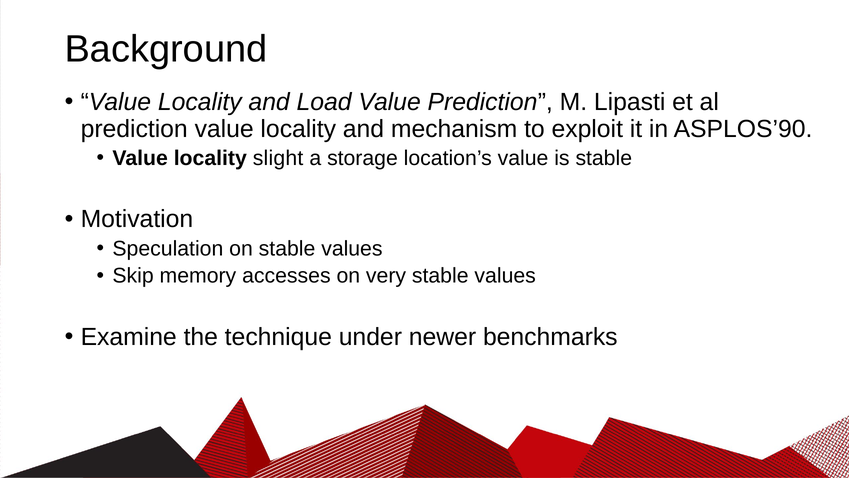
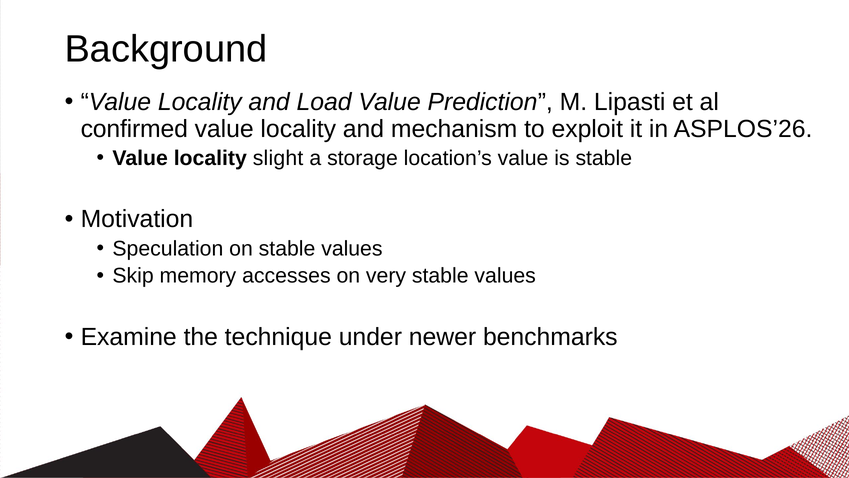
prediction: prediction -> confirmed (134, 129)
ASPLOS’90: ASPLOS’90 -> ASPLOS’26 (743, 129)
